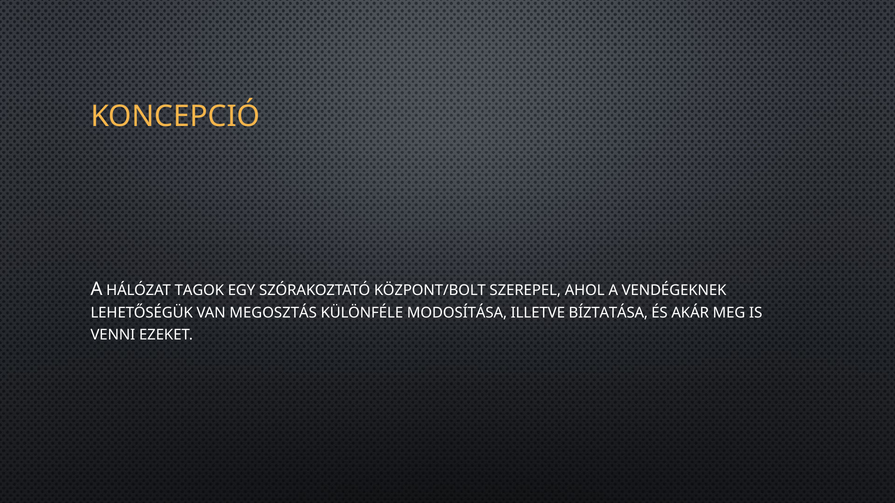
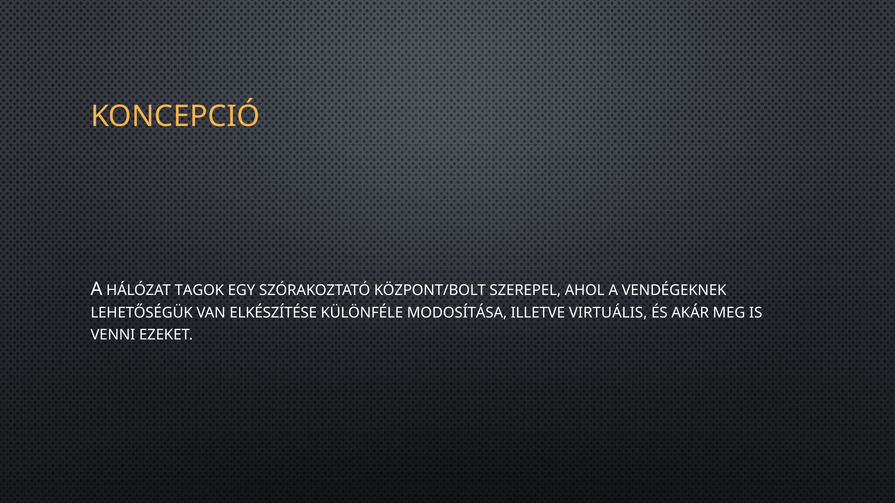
MEGOSZTÁS: MEGOSZTÁS -> ELKÉSZÍTÉSE (273, 313)
BÍZTATÁSA: BÍZTATÁSA -> VIRTUÁLIS (608, 313)
